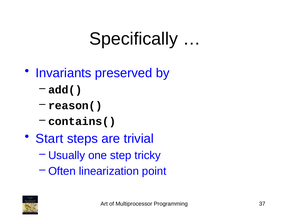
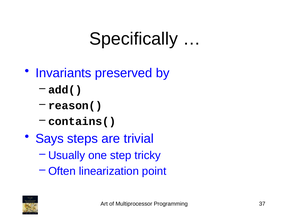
Start: Start -> Says (50, 138)
